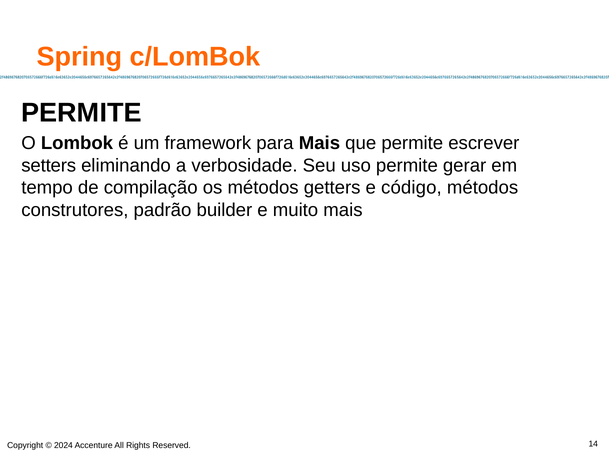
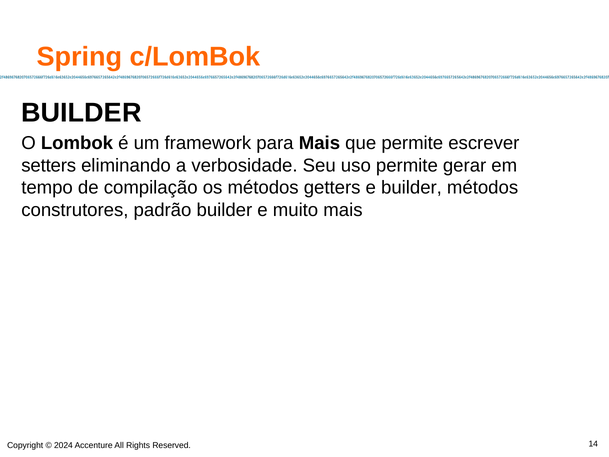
PERMITE: PERMITE -> BUILDER (81, 113)
e código: código -> builder (411, 188)
